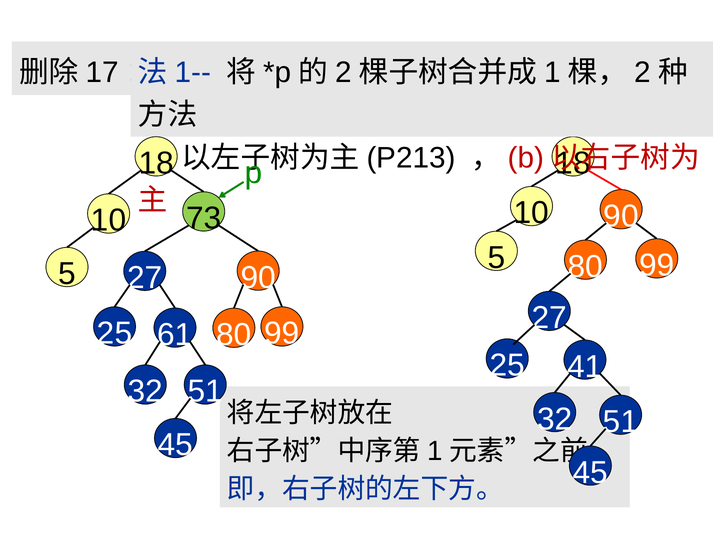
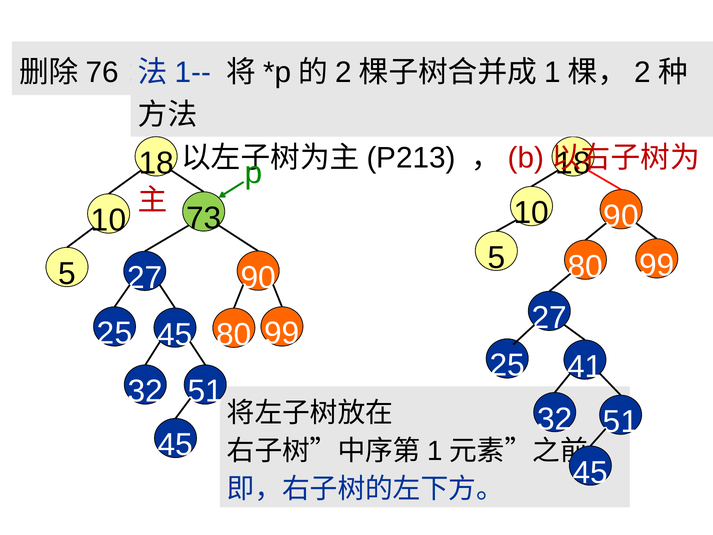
17: 17 -> 76 (102, 72)
25 61: 61 -> 45 (175, 334)
